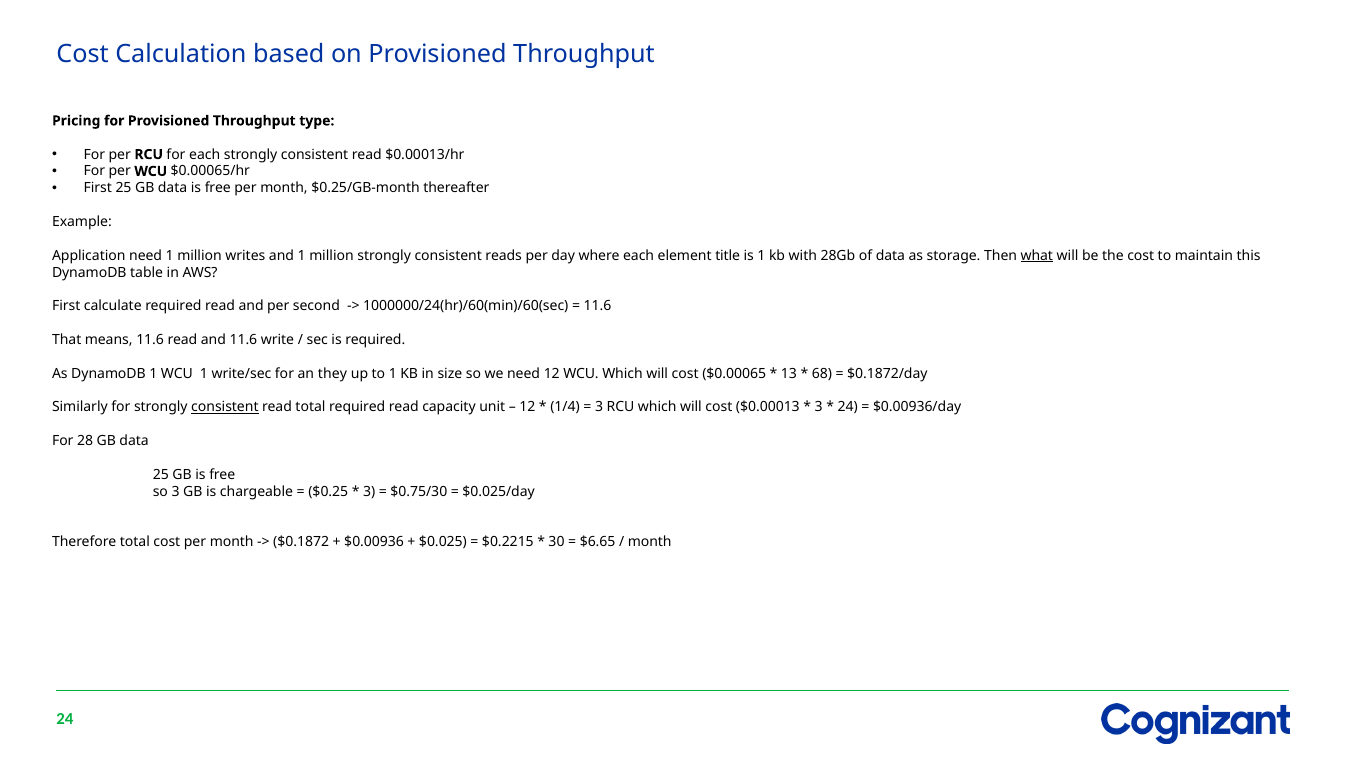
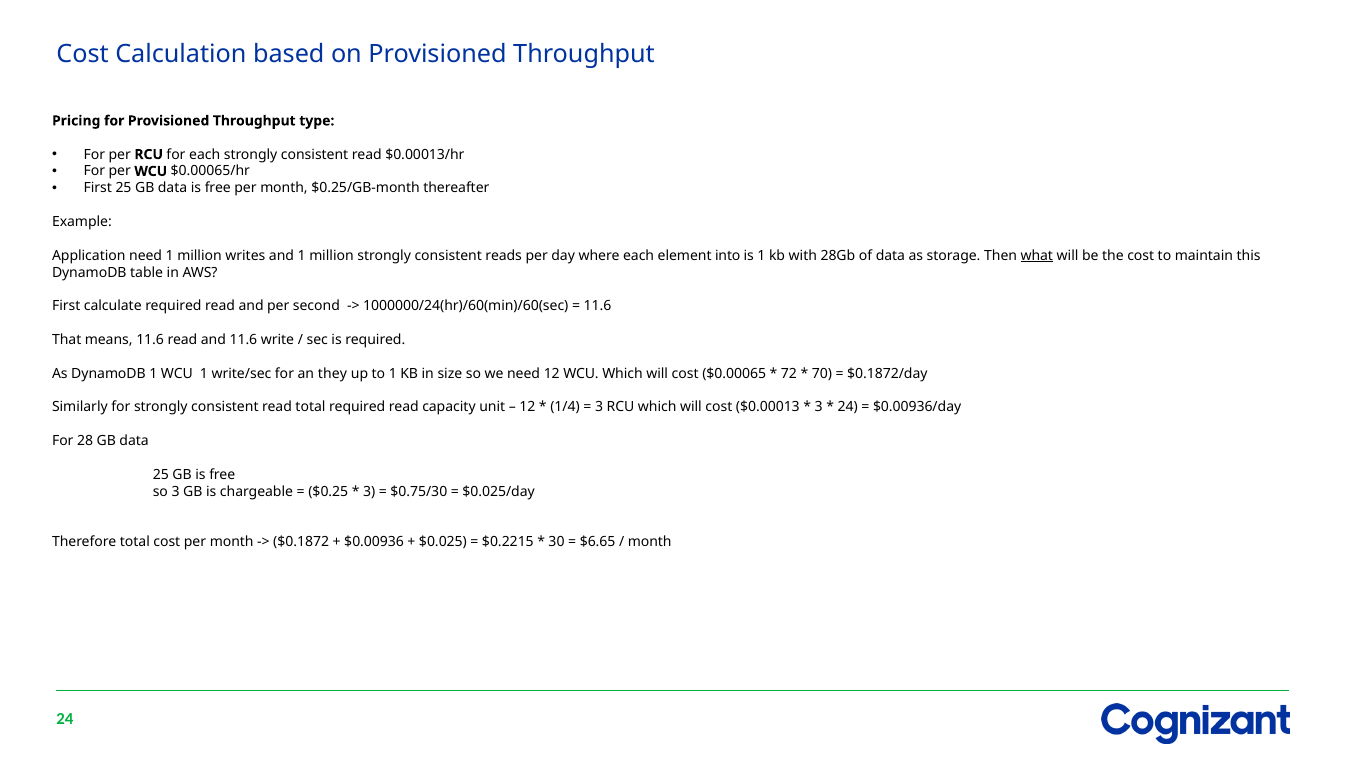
title: title -> into (728, 255)
13: 13 -> 72 (789, 373)
68: 68 -> 70 (822, 373)
consistent underline: present -> none (225, 407)
